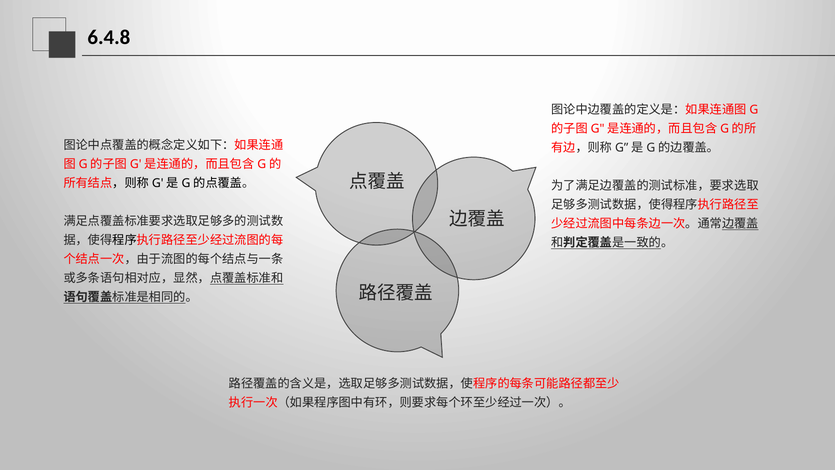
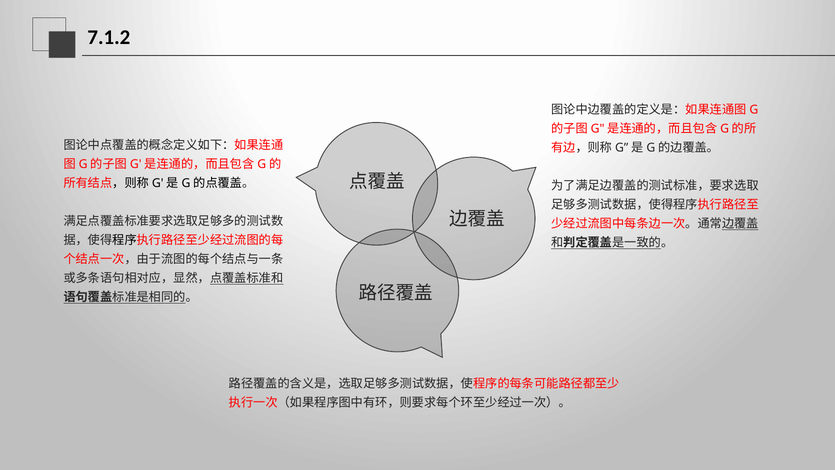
6.4.8: 6.4.8 -> 7.1.2 (109, 37)
